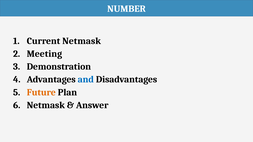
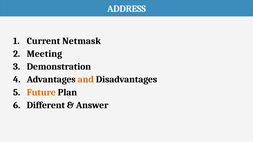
NUMBER: NUMBER -> ADDRESS (127, 9)
and colour: blue -> orange (86, 80)
Netmask: Netmask -> Different (46, 105)
